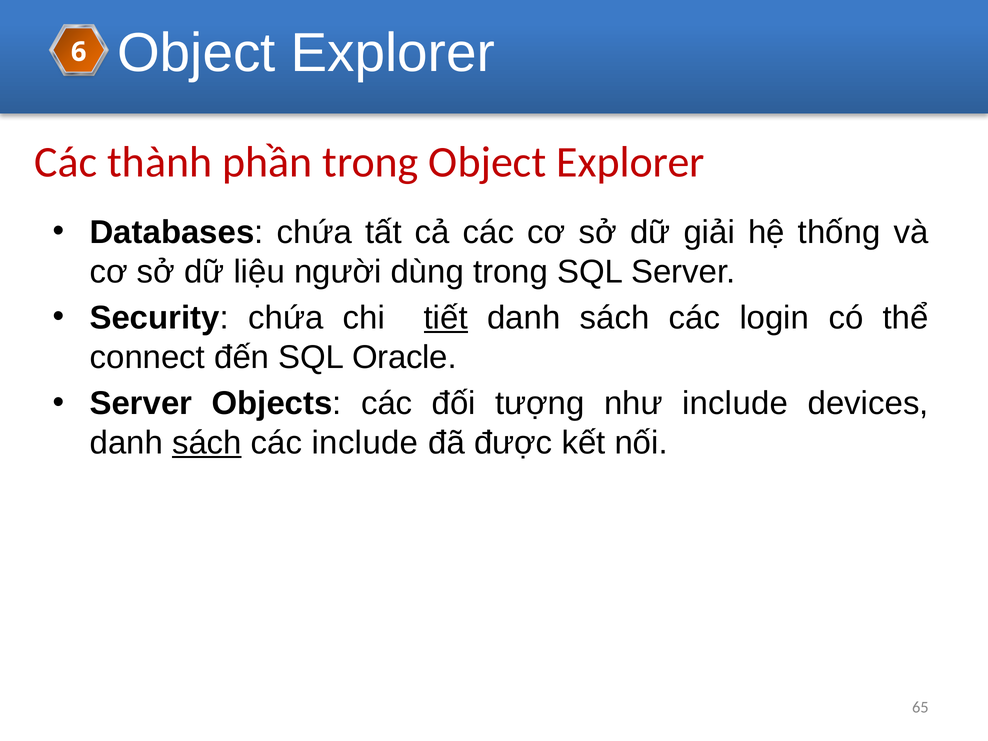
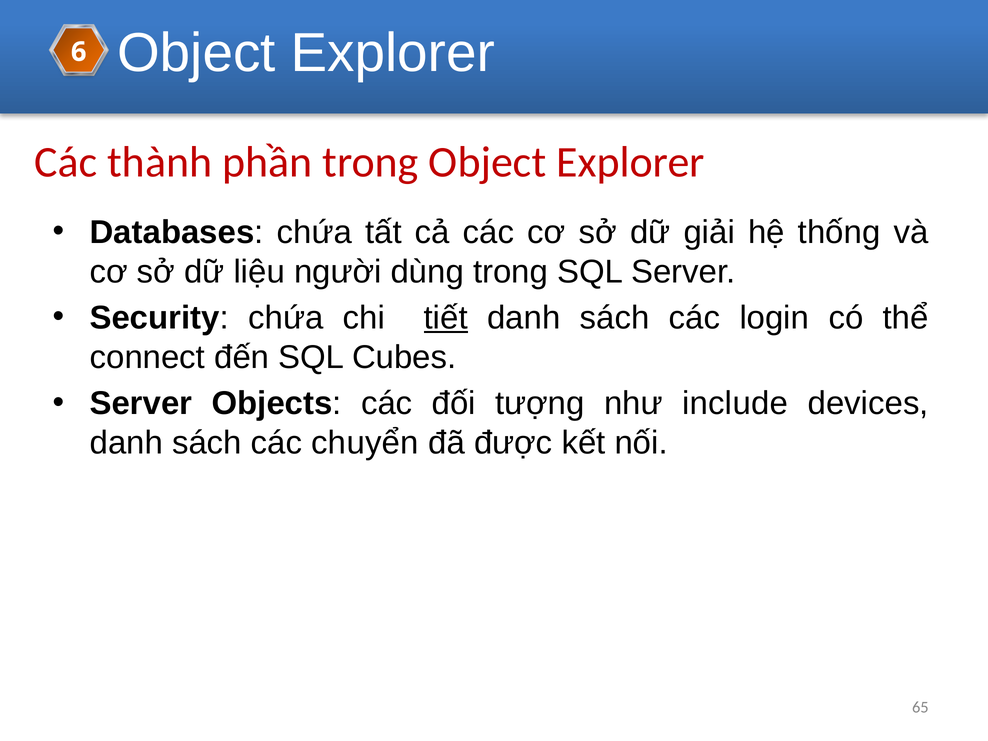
Oracle: Oracle -> Cubes (404, 357)
sách underline: present -> none (207, 443)
các include: include -> chuyển (365, 443)
